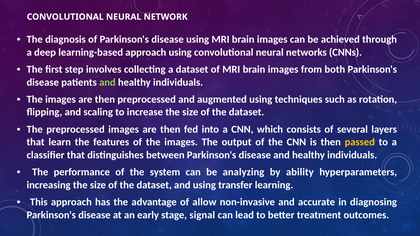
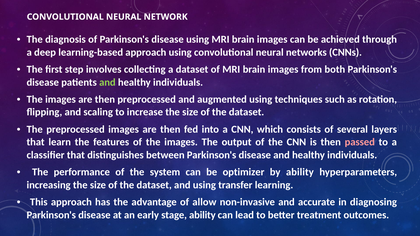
passed colour: yellow -> pink (360, 142)
analyzing: analyzing -> optimizer (244, 172)
stage signal: signal -> ability (202, 215)
